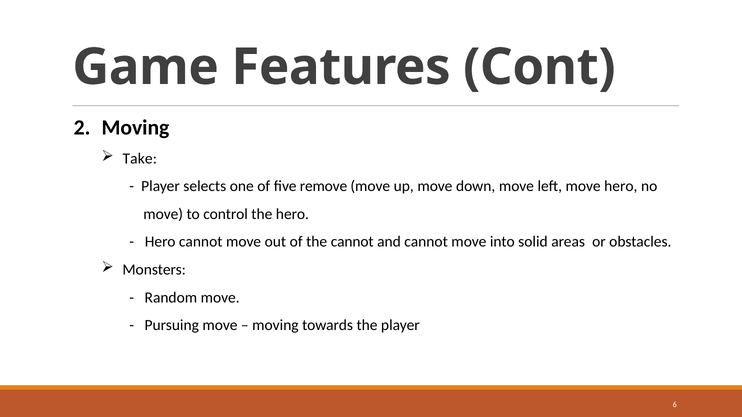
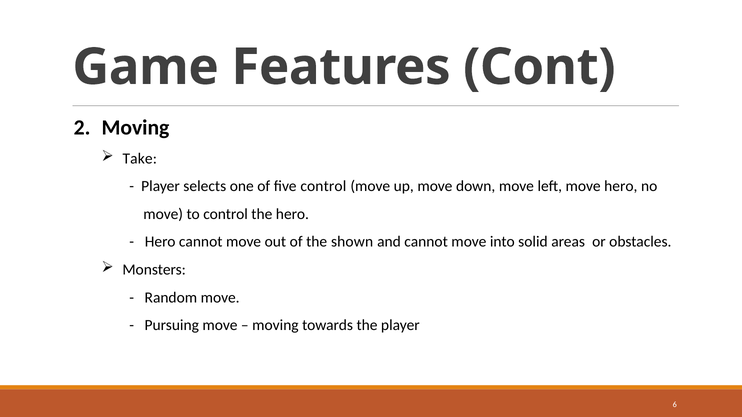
five remove: remove -> control (323, 186)
the cannot: cannot -> shown (352, 242)
